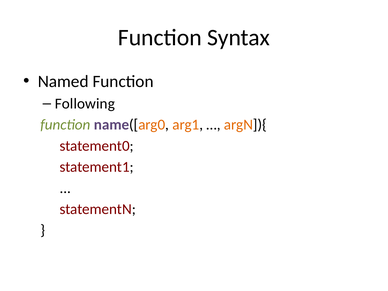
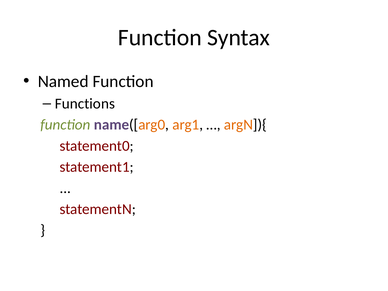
Following: Following -> Functions (85, 104)
